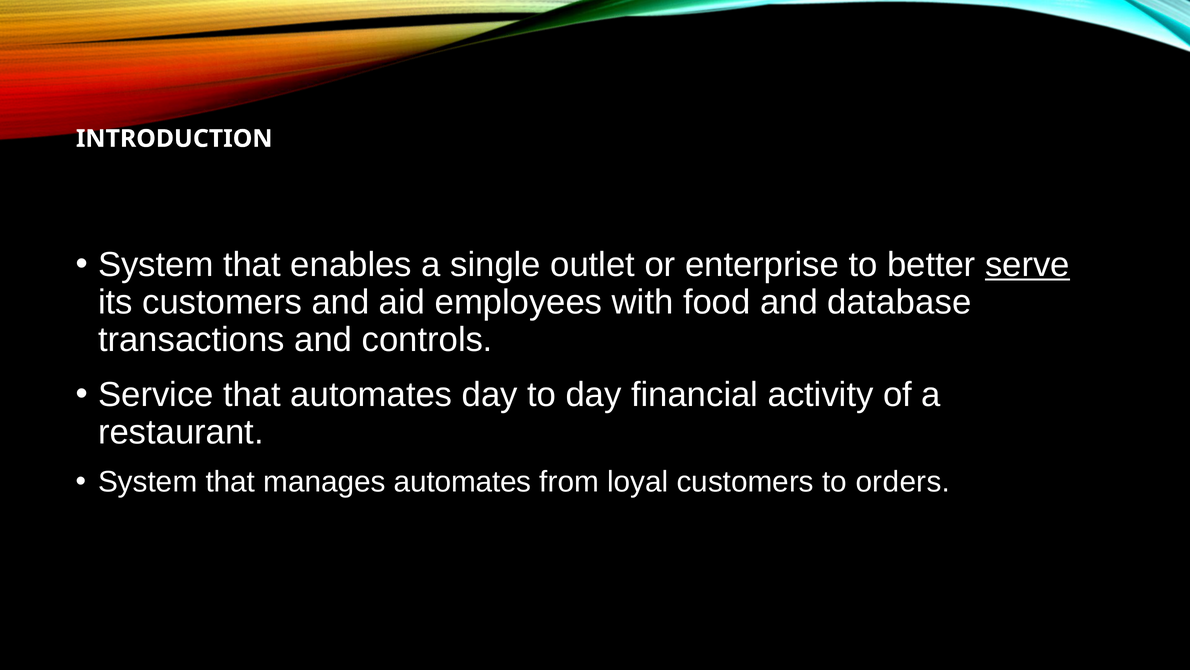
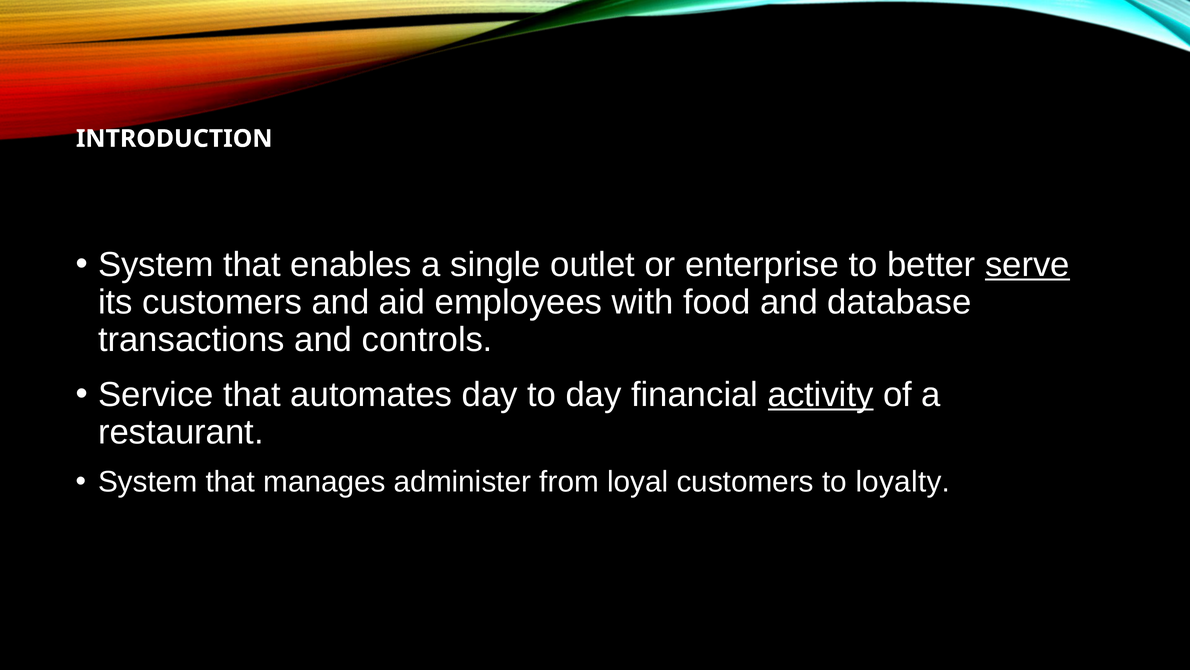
activity underline: none -> present (821, 394)
manages automates: automates -> administer (463, 482)
orders: orders -> loyalty (903, 482)
